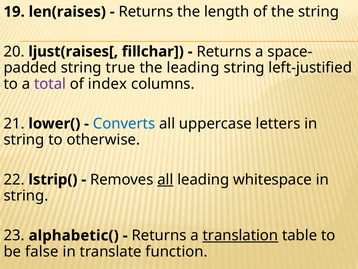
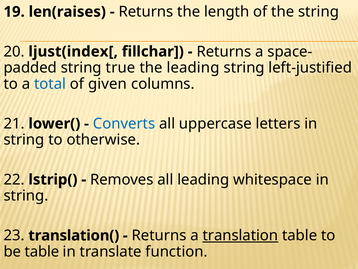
ljust(raises[: ljust(raises[ -> ljust(index[ (73, 51)
total colour: purple -> blue (50, 84)
index: index -> given (107, 84)
all underline: present -> none (165, 179)
alphabetic(: alphabetic( -> translation( (74, 235)
be false: false -> table (42, 251)
